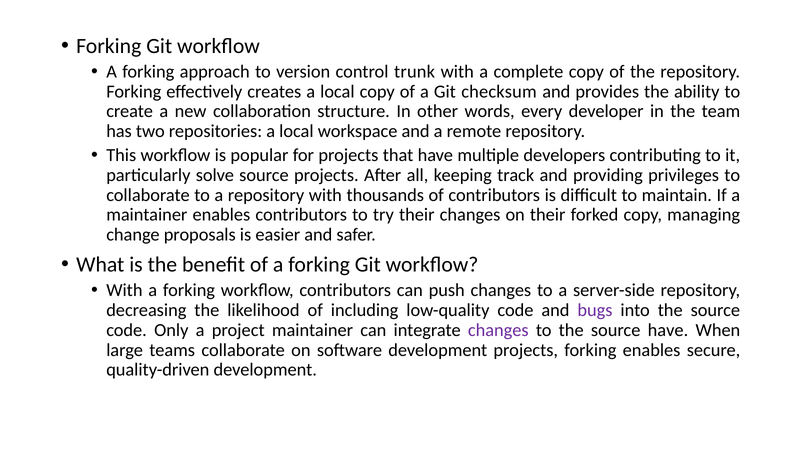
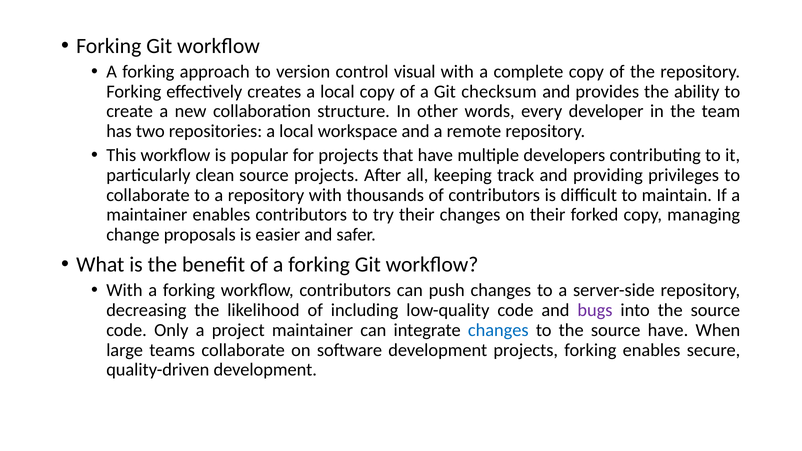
trunk: trunk -> visual (415, 72)
solve: solve -> clean (215, 175)
changes colour: purple -> blue (498, 330)
